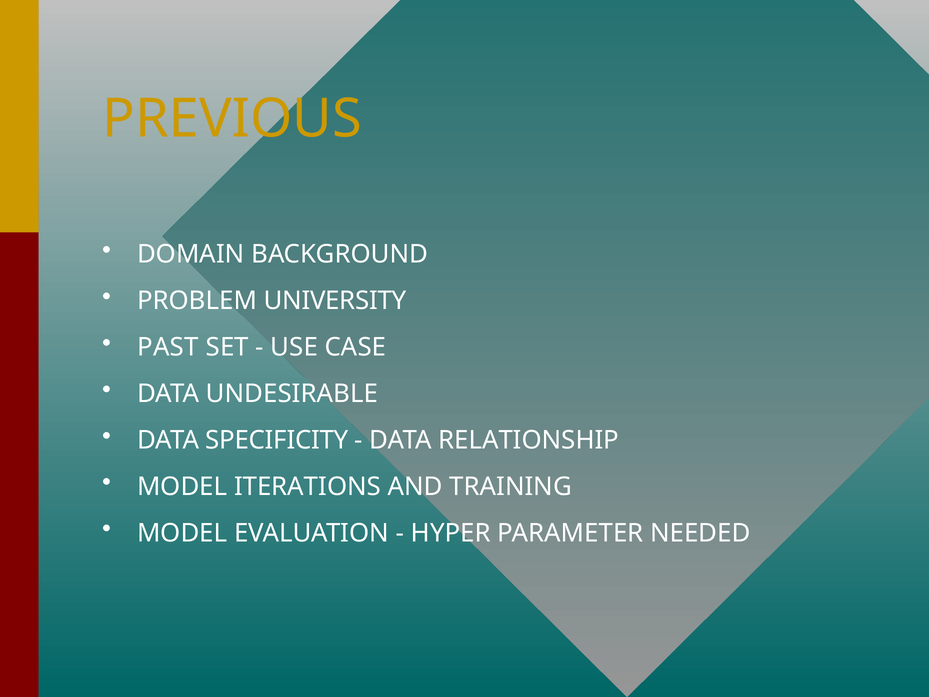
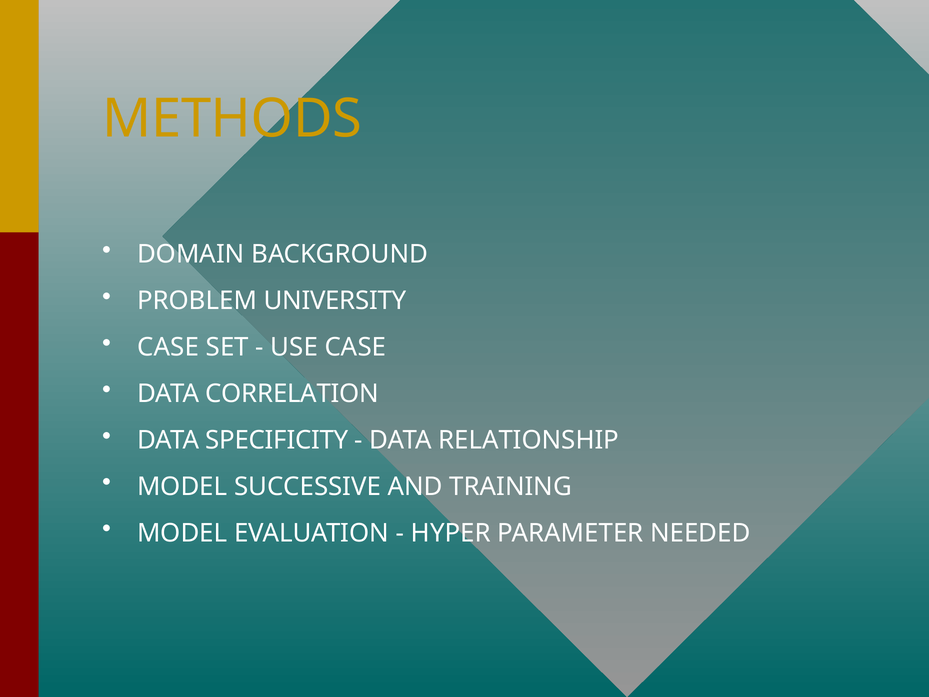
PREVIOUS: PREVIOUS -> METHODS (232, 119)
PAST: PAST -> CASE (168, 347)
UNDESIRABLE: UNDESIRABLE -> CORRELATION (292, 394)
ITERATIONS: ITERATIONS -> SUCCESSIVE (307, 486)
